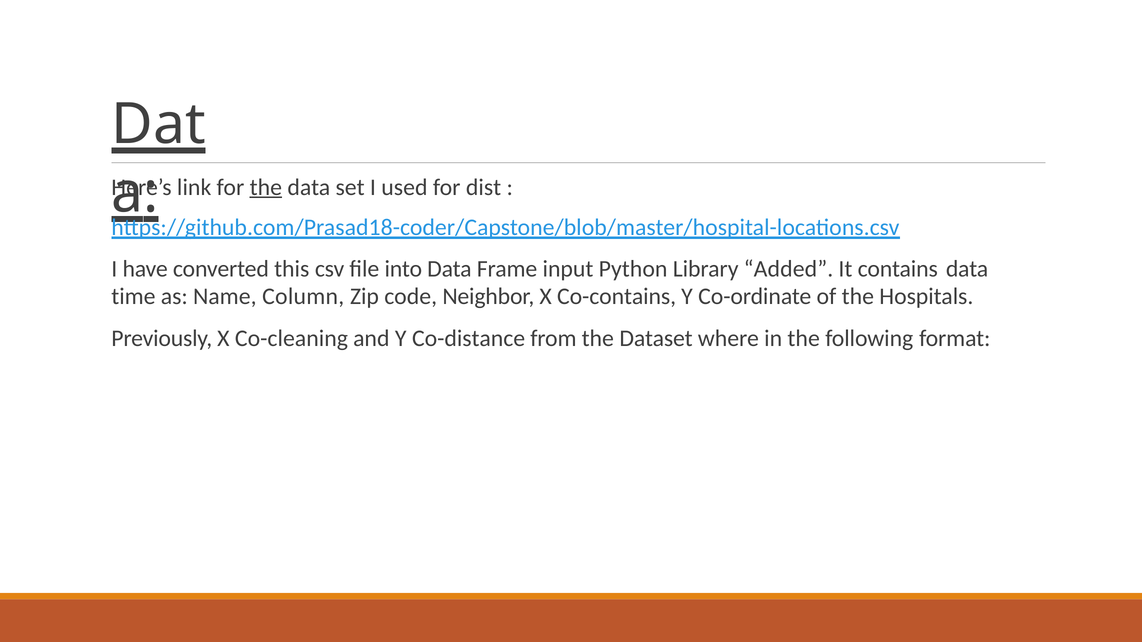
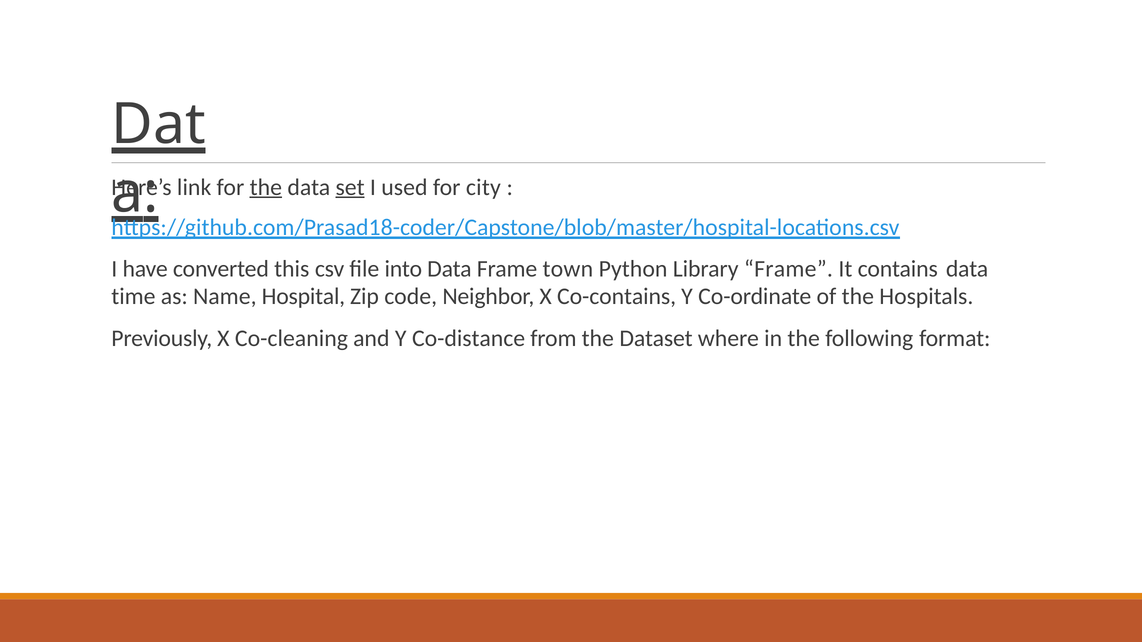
set underline: none -> present (350, 187)
dist: dist -> city (483, 187)
input: input -> town (568, 269)
Library Added: Added -> Frame (788, 269)
Column: Column -> Hospital (303, 296)
